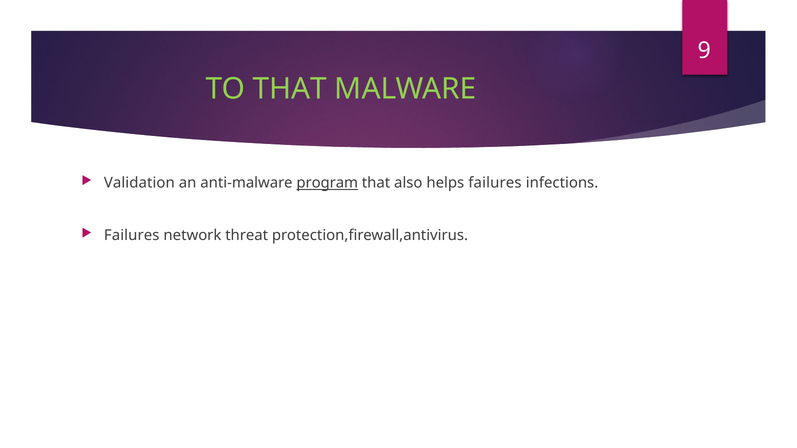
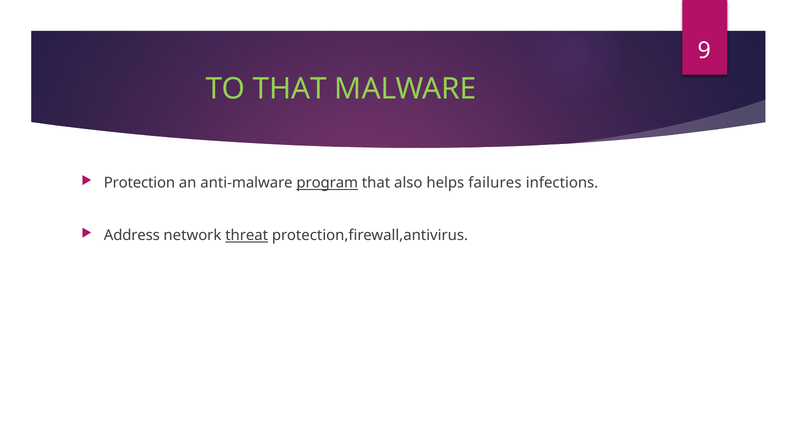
Validation: Validation -> Protection (139, 183)
Failures: Failures -> Address (132, 236)
threat underline: none -> present (247, 236)
